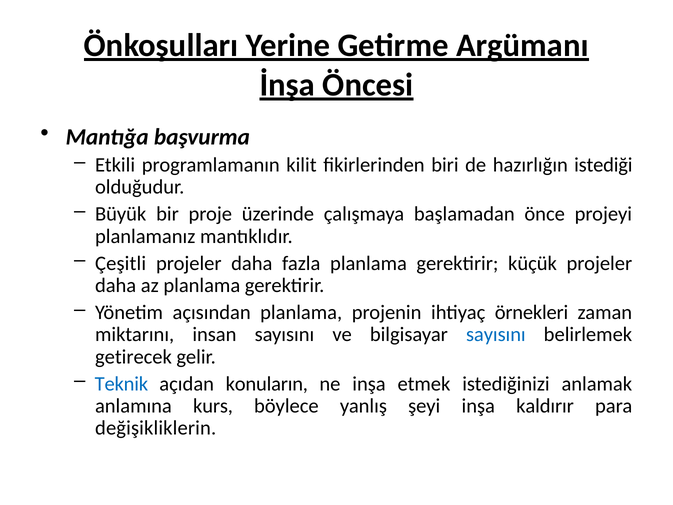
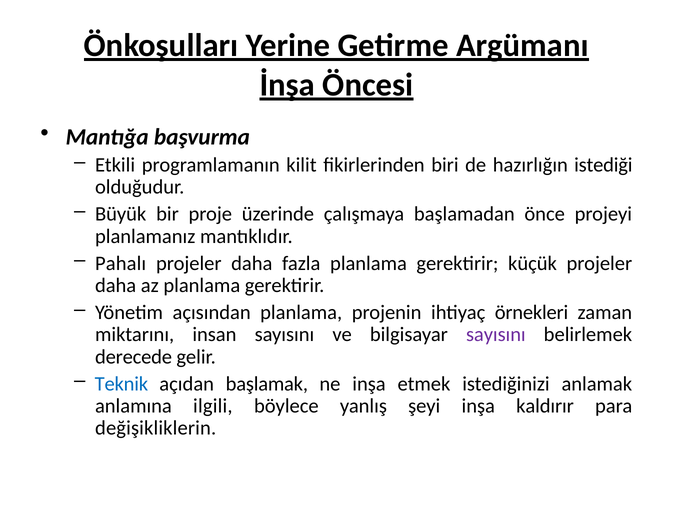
Çeşitli: Çeşitli -> Pahalı (121, 263)
sayısını colour: blue -> purple (496, 334)
getirecek: getirecek -> derecede (134, 357)
konuların: konuların -> başlamak (267, 384)
kurs: kurs -> ilgili (213, 406)
